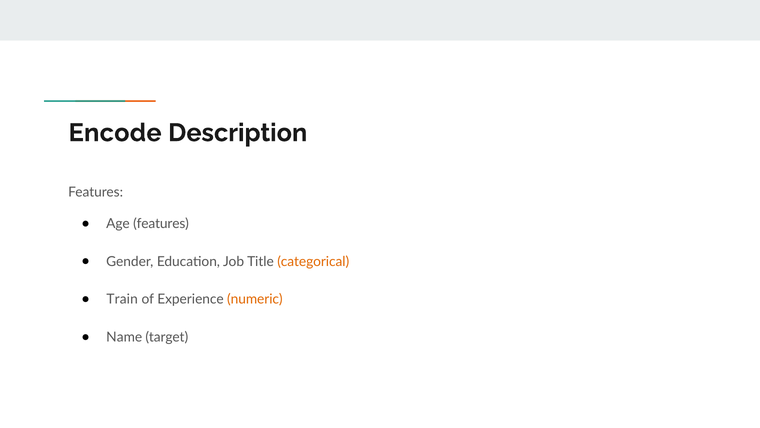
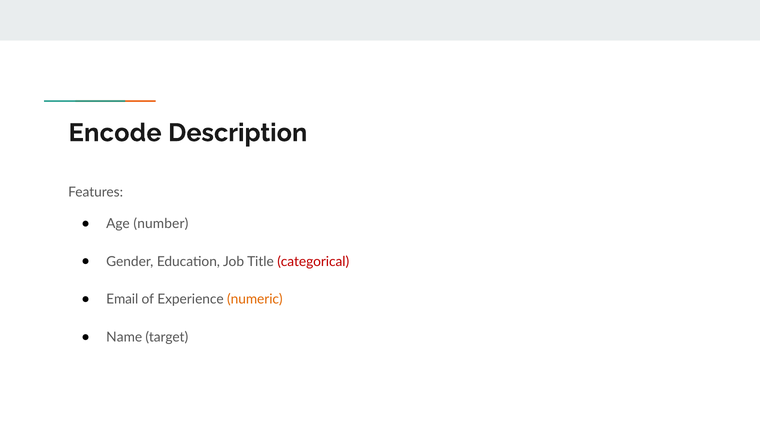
Age features: features -> number (161, 223)
categorical colour: orange -> red (313, 261)
Train: Train -> Email (122, 299)
